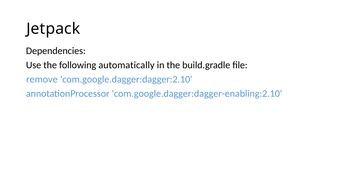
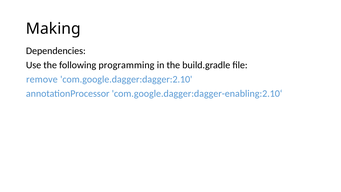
Jetpack: Jetpack -> Making (53, 29)
automatically: automatically -> programming (126, 65)
